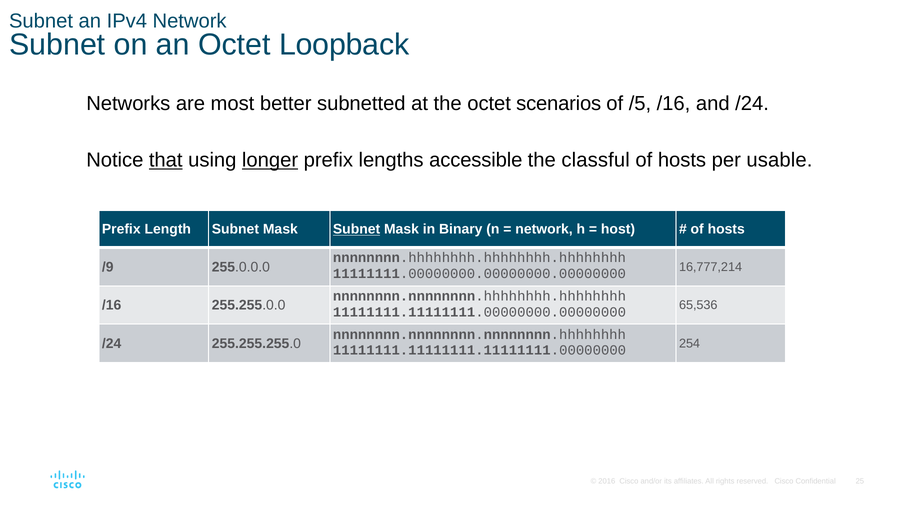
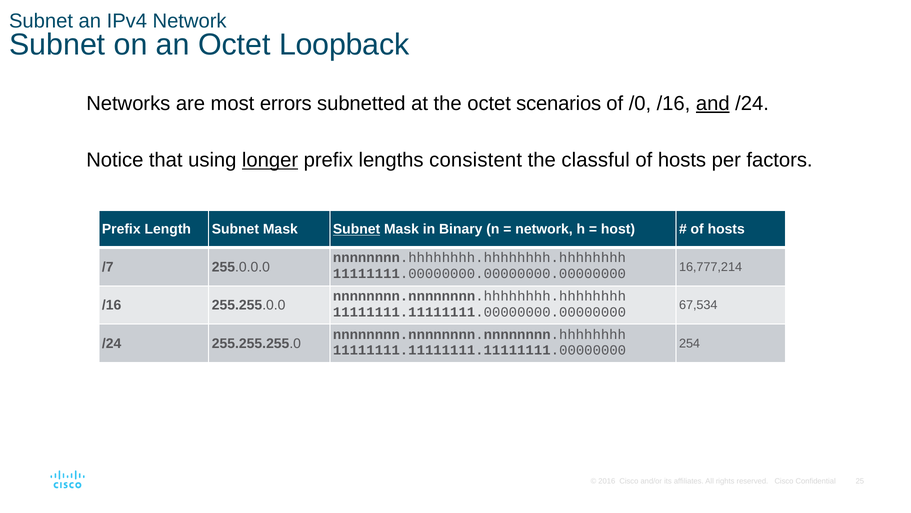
better: better -> errors (286, 103)
/5: /5 -> /0 (640, 103)
and underline: none -> present (713, 103)
that underline: present -> none (166, 160)
accessible: accessible -> consistent (476, 160)
usable: usable -> factors (780, 160)
/9: /9 -> /7 (108, 267)
65,536: 65,536 -> 67,534 (698, 305)
